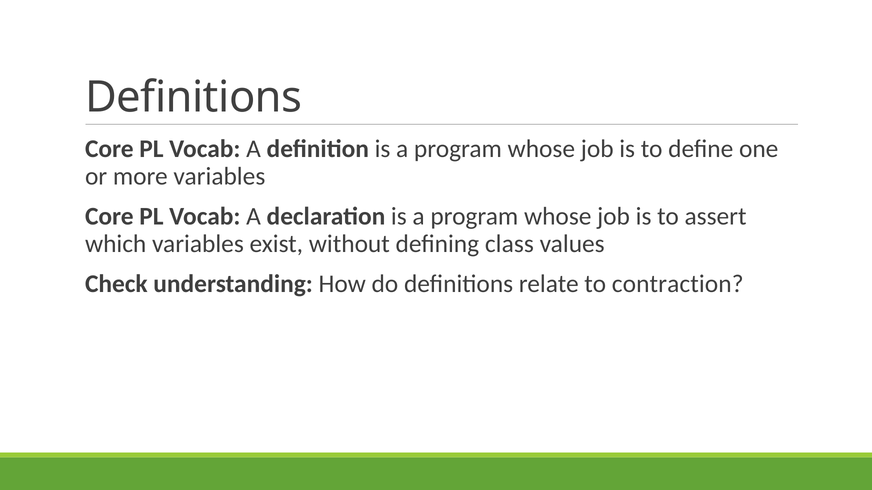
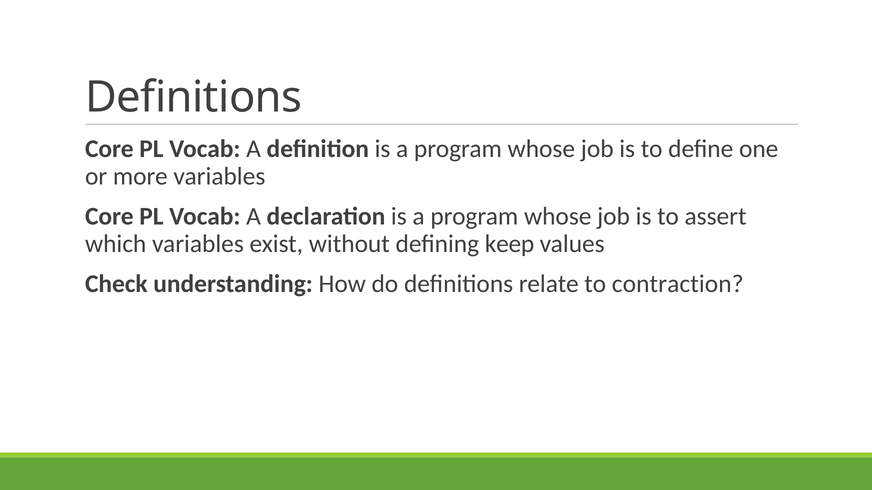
class: class -> keep (510, 244)
